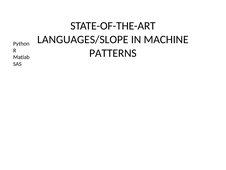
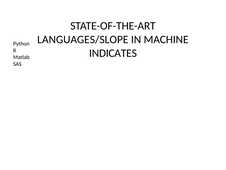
PATTERNS: PATTERNS -> INDICATES (113, 53)
